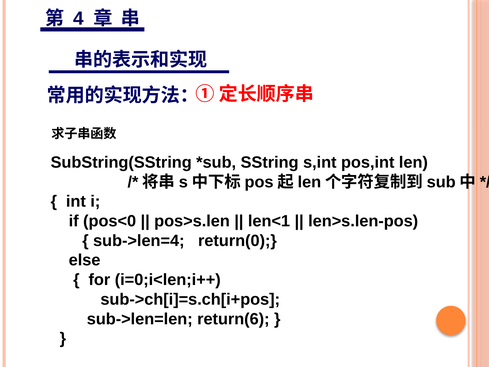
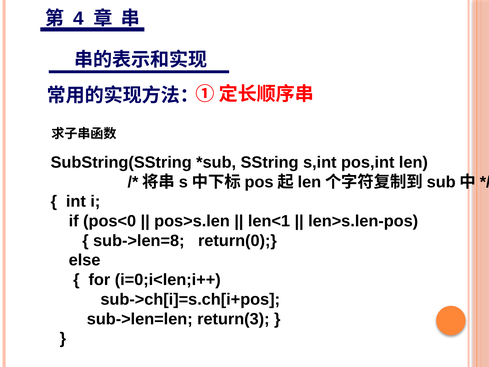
sub->len=4: sub->len=4 -> sub->len=8 (139, 241)
return(6: return(6 -> return(3 (233, 319)
